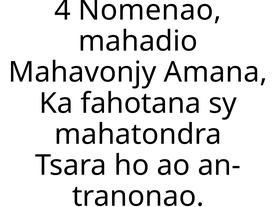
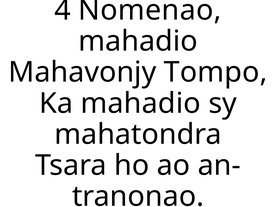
Amana: Amana -> Tompo (216, 72)
Ka fahotana: fahotana -> mahadio (141, 103)
